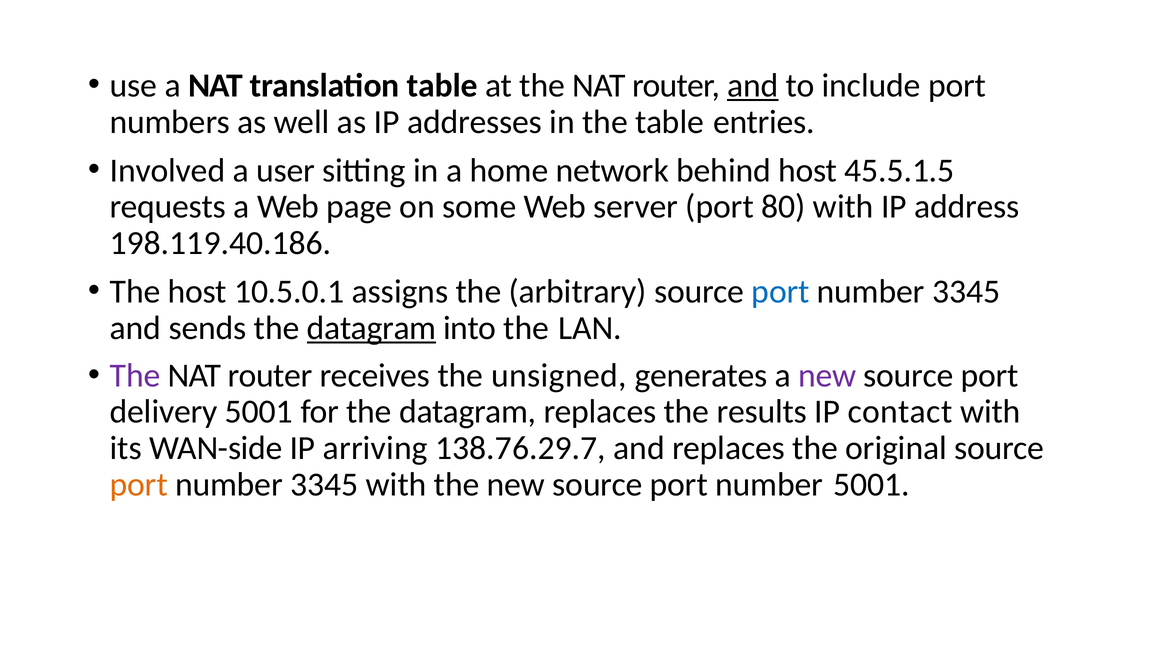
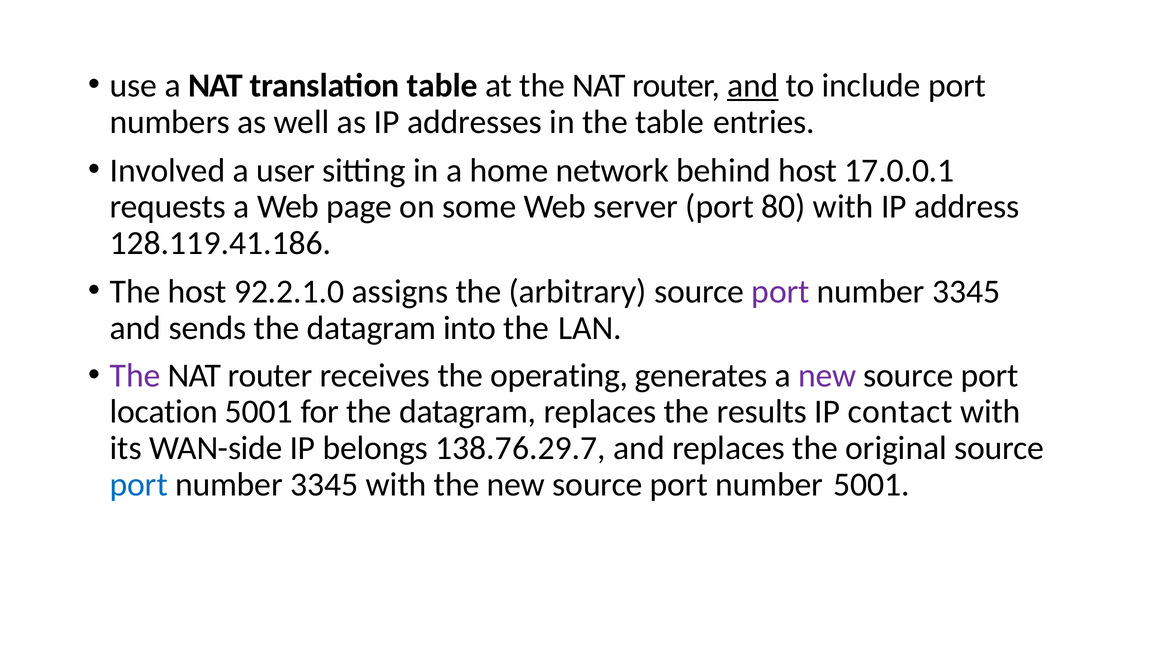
45.5.1.5: 45.5.1.5 -> 17.0.0.1 (899, 171)
198.119.40.186: 198.119.40.186 -> 128.119.41.186 (221, 243)
10.5.0.1: 10.5.0.1 -> 92.2.1.0 (289, 292)
port colour: blue -> purple (781, 292)
datagram underline: present -> none (372, 328)
unsigned: unsigned -> operating (559, 376)
delivery: delivery -> location (164, 412)
arriving: arriving -> belongs (375, 448)
port colour: orange -> blue (139, 485)
